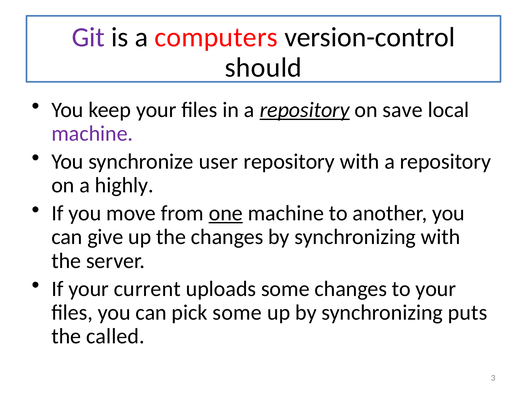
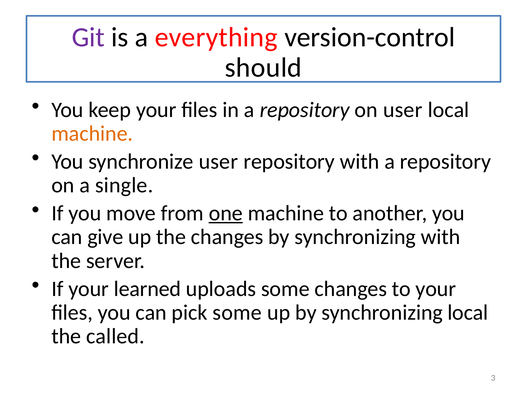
computers: computers -> everything (216, 37)
repository underline: present -> none (305, 110)
on save: save -> user (403, 110)
machine colour: purple -> orange (92, 133)
highly: highly -> single (124, 185)
current: current -> learned (147, 288)
synchronizing puts: puts -> local (468, 312)
